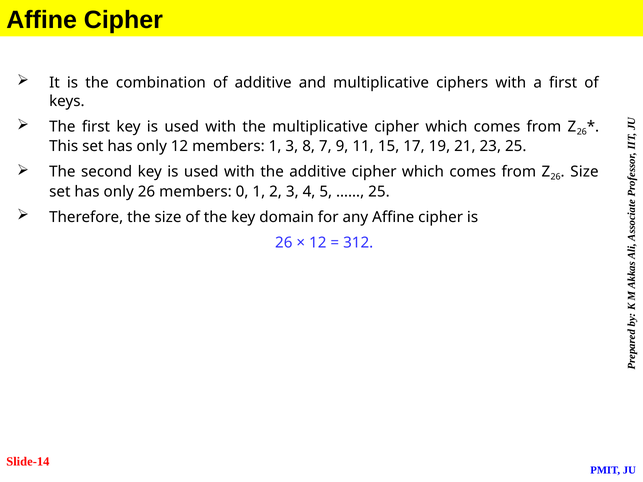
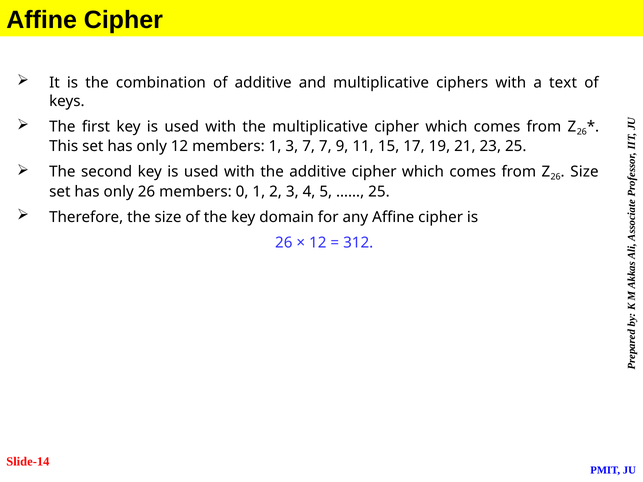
a first: first -> text (563, 83)
3 8: 8 -> 7 (309, 147)
